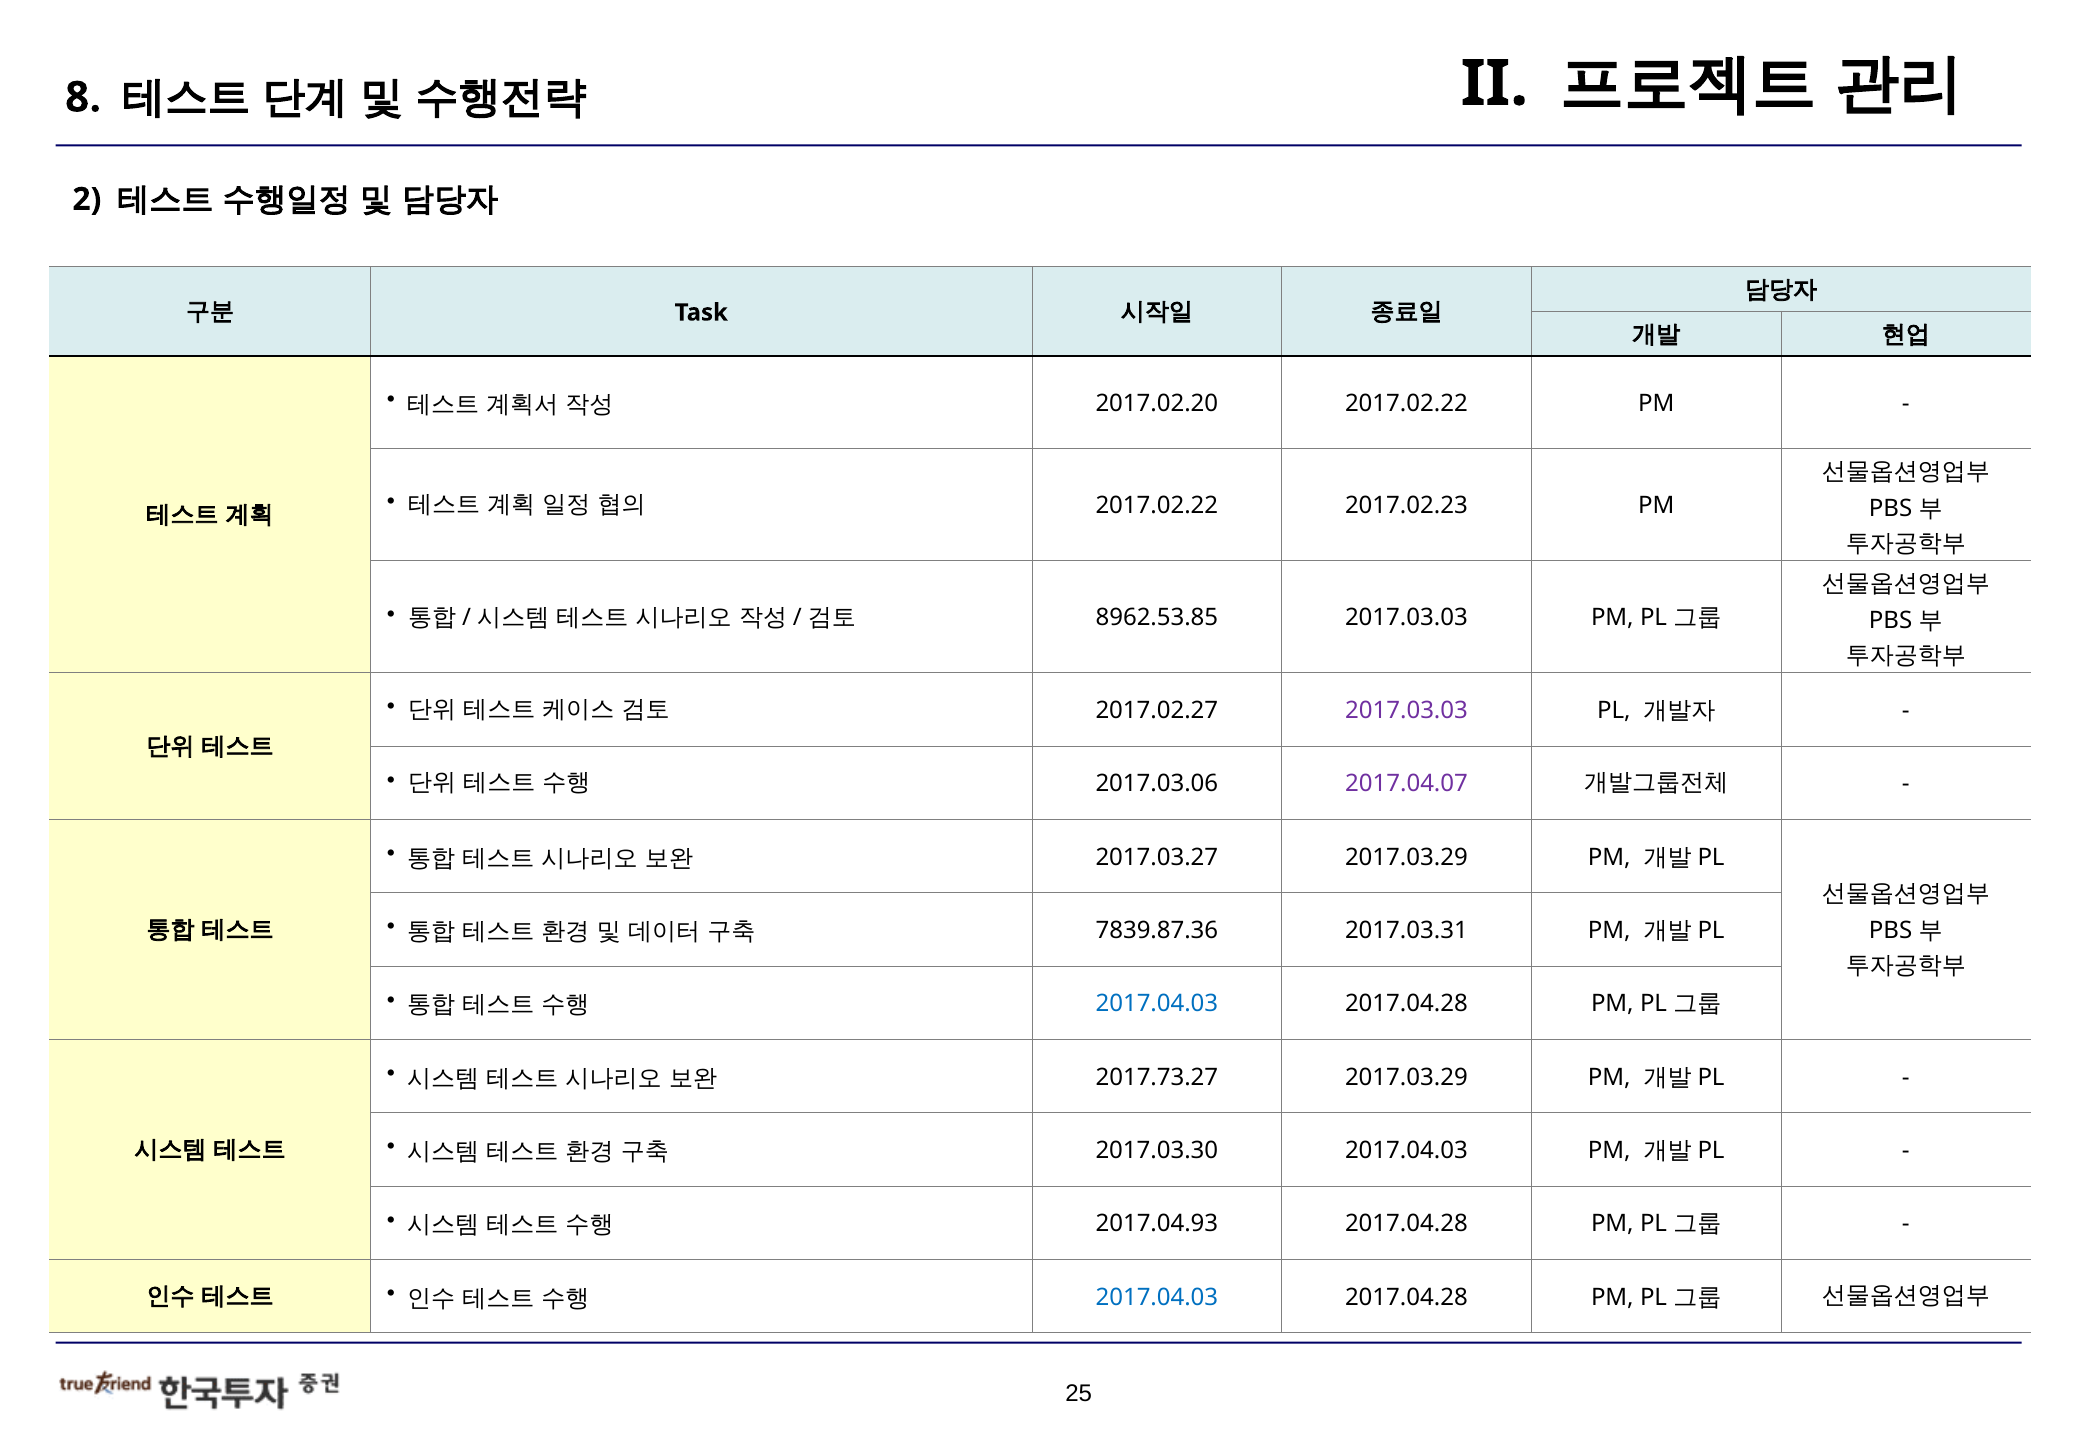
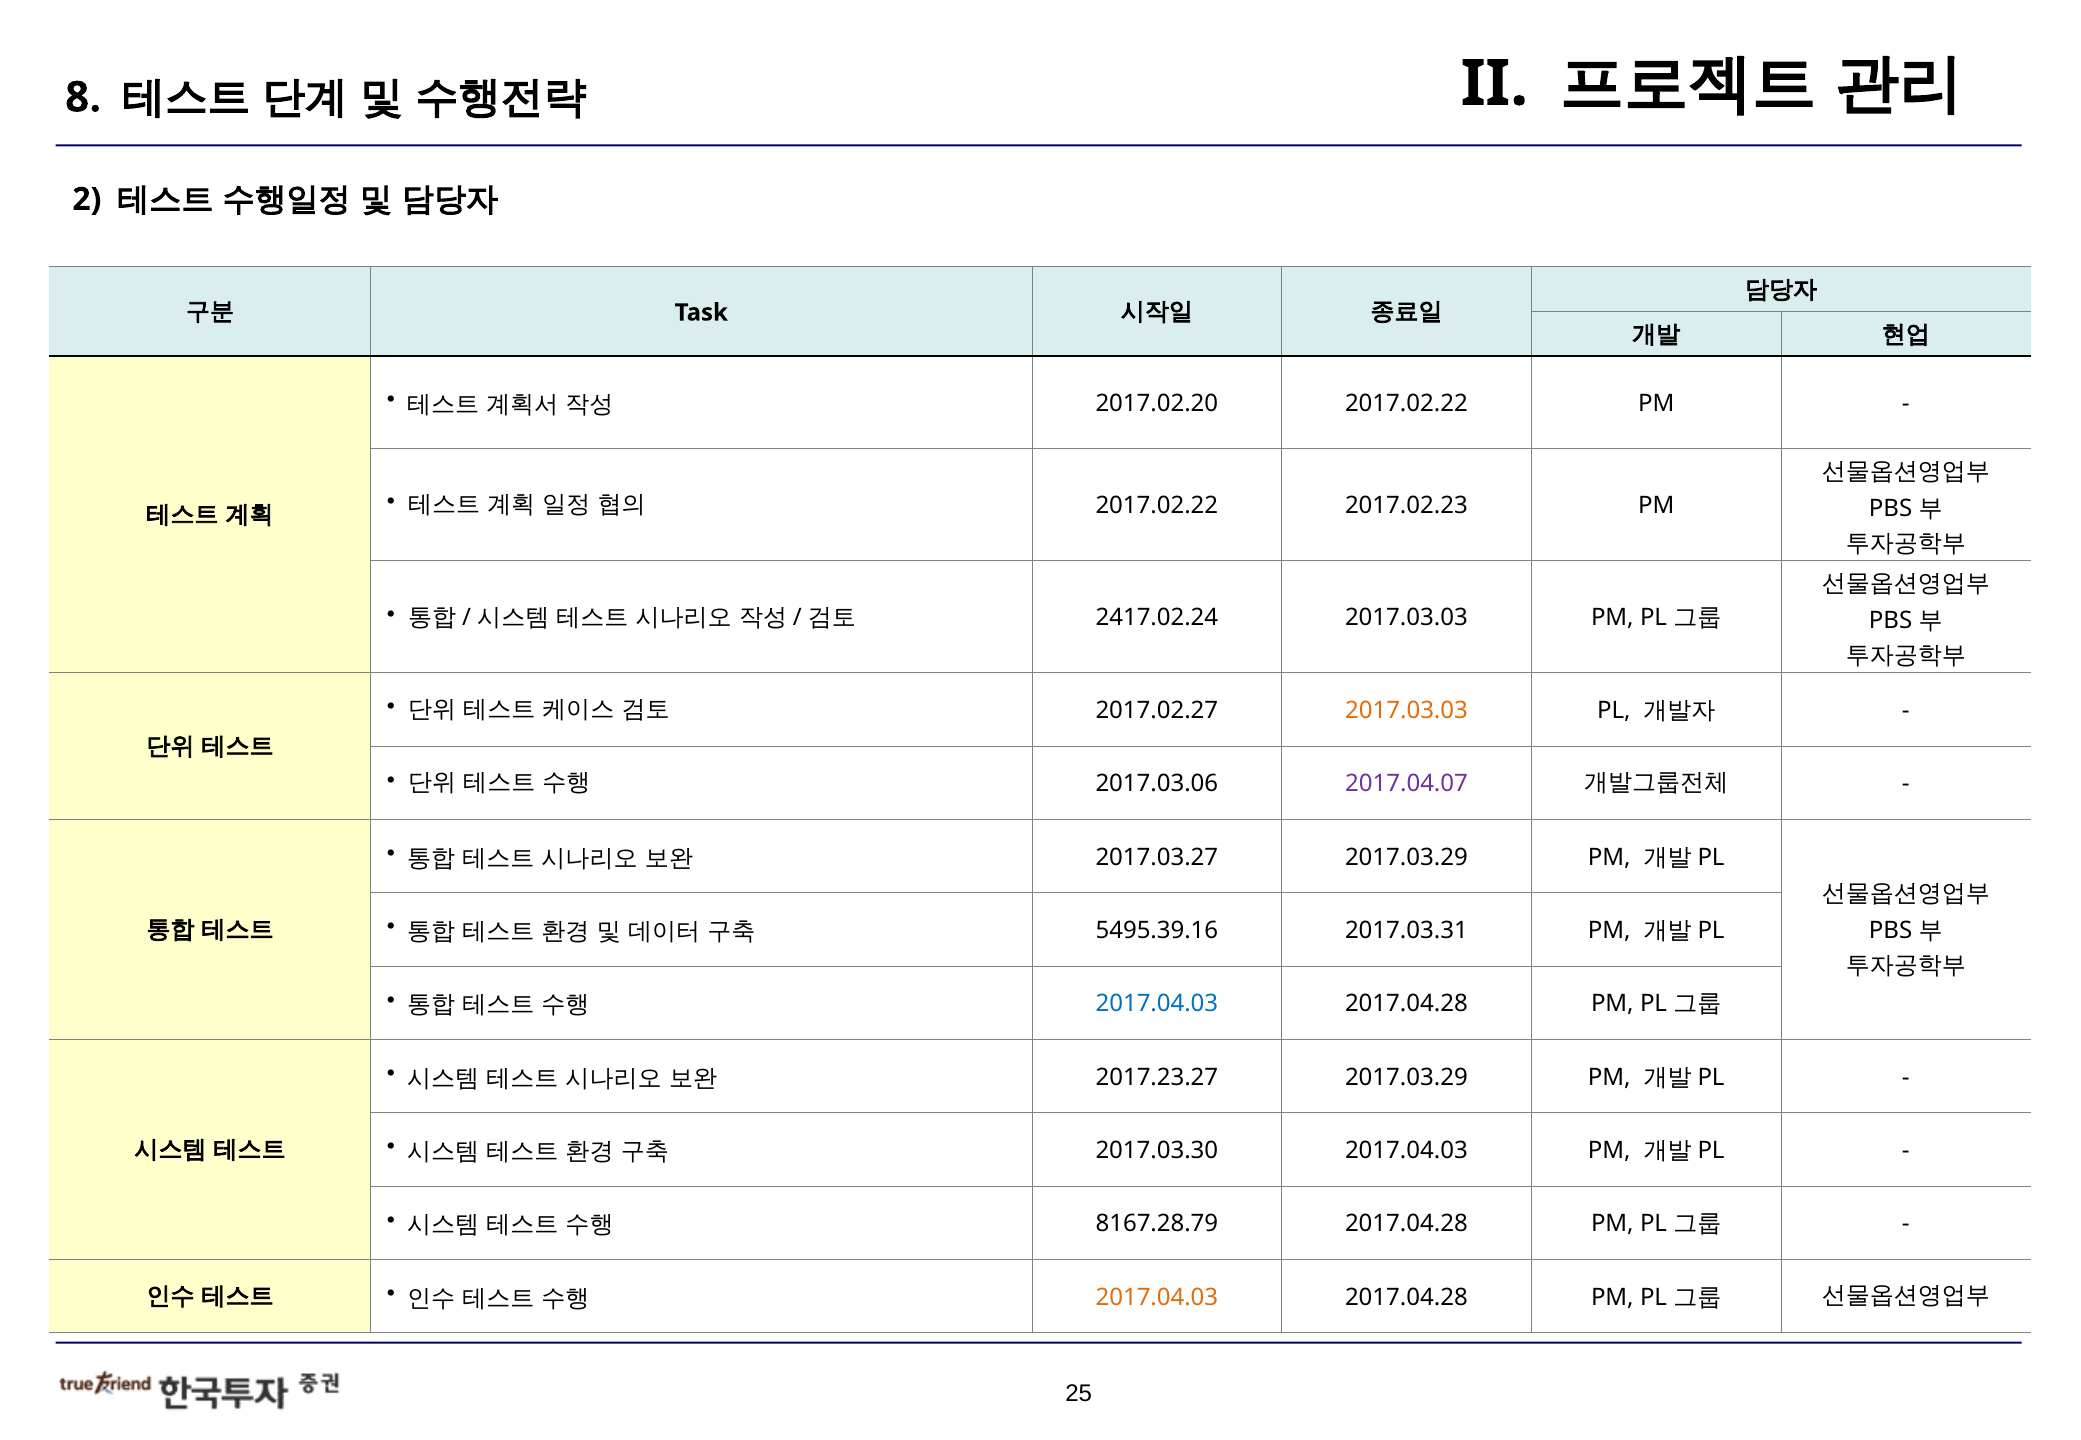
8962.53.85: 8962.53.85 -> 2417.02.24 (1157, 618)
2017.03.03 colour: purple -> orange (1407, 711)
7839.87.36: 7839.87.36 -> 5495.39.16 (1157, 931)
2017.73.27: 2017.73.27 -> 2017.23.27 (1157, 1078)
2017.04.93: 2017.04.93 -> 8167.28.79 (1157, 1224)
2017.04.03 colour: blue -> orange (1157, 1298)
